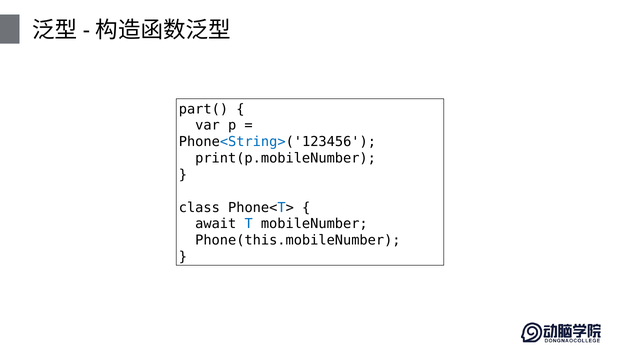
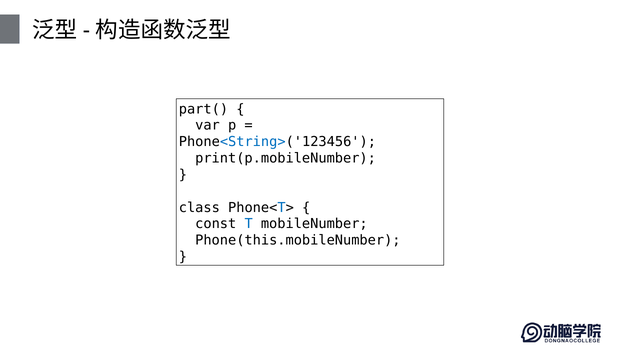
await: await -> const (216, 224)
